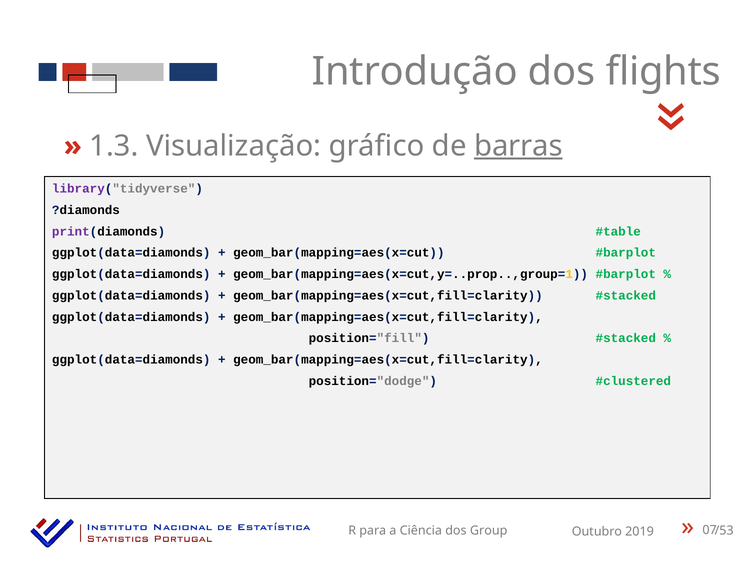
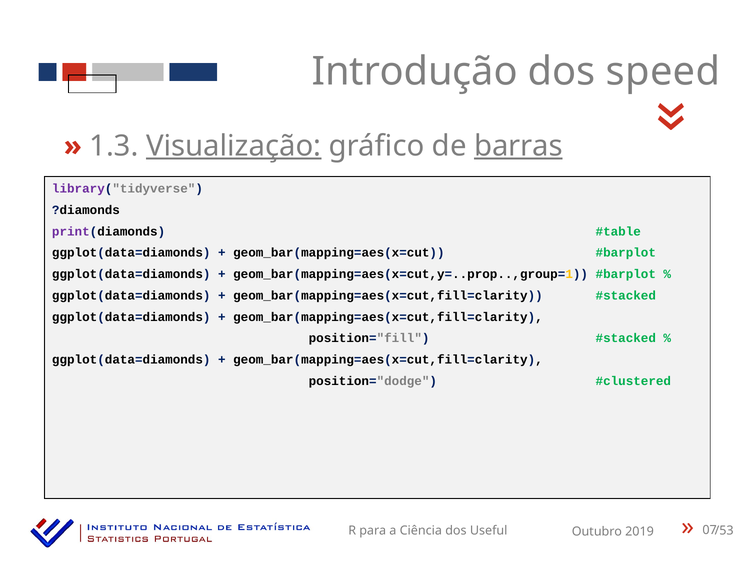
flights: flights -> speed (663, 71)
Visualização underline: none -> present (234, 146)
Group: Group -> Useful (489, 531)
